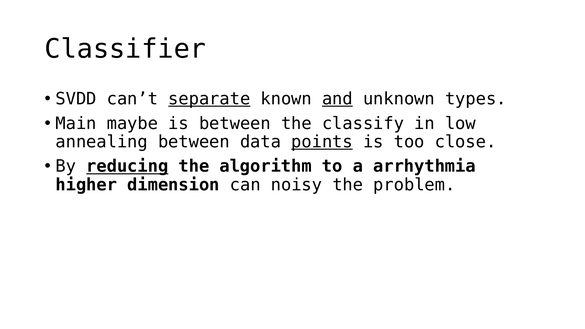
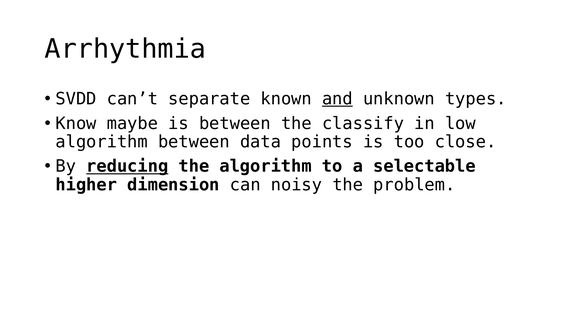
Classifier: Classifier -> Arrhythmia (125, 49)
separate underline: present -> none (209, 99)
Main: Main -> Know (76, 123)
annealing: annealing -> algorithm (102, 142)
points underline: present -> none (322, 142)
arrhythmia: arrhythmia -> selectable (424, 166)
